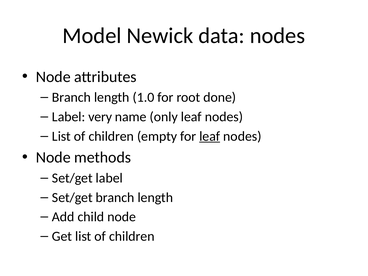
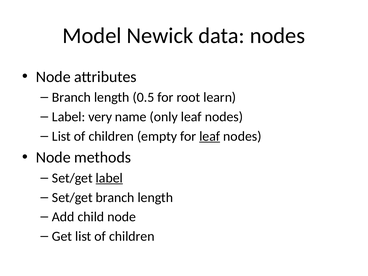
1.0: 1.0 -> 0.5 (143, 97)
done: done -> learn (220, 97)
label underline: none -> present (109, 178)
